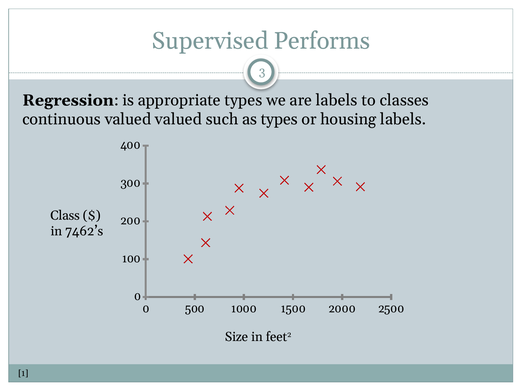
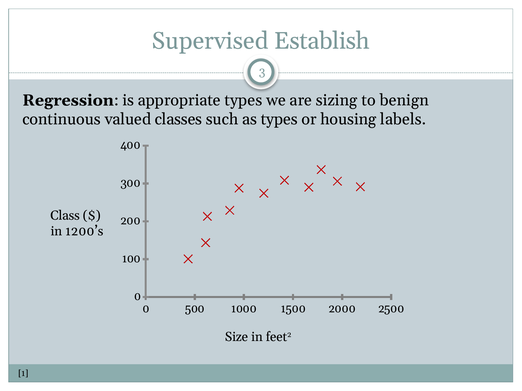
Performs: Performs -> Establish (322, 41)
are labels: labels -> sizing (337, 100)
classes: classes -> benign (404, 100)
valued valued: valued -> classes (179, 120)
7462’s: 7462’s -> 1200’s (84, 231)
